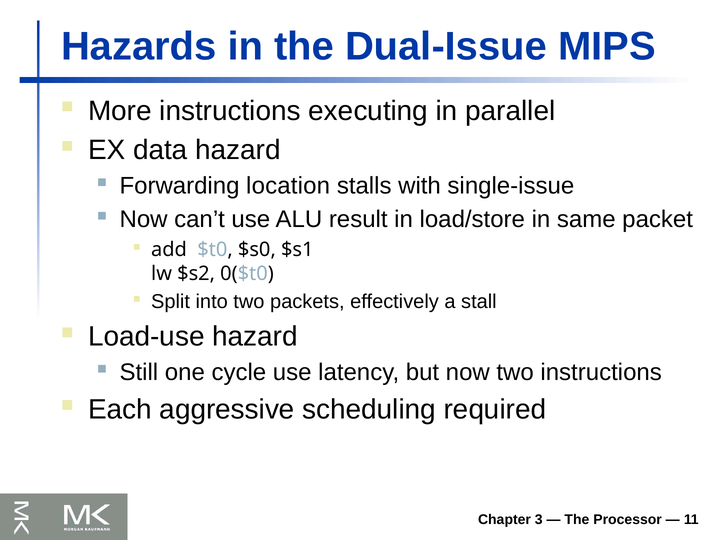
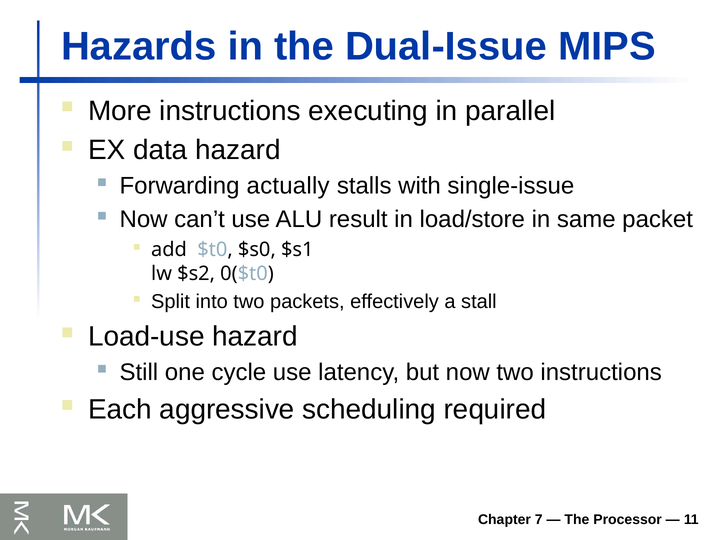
location: location -> actually (288, 186)
3: 3 -> 7 (539, 520)
